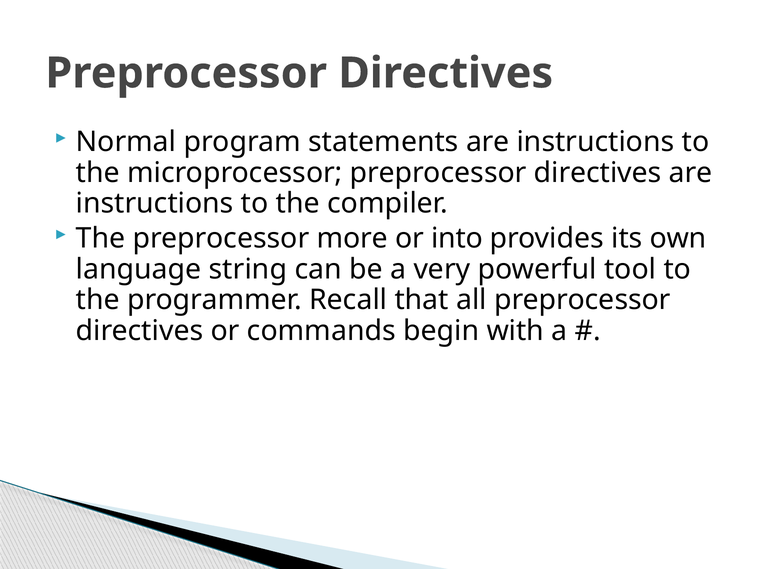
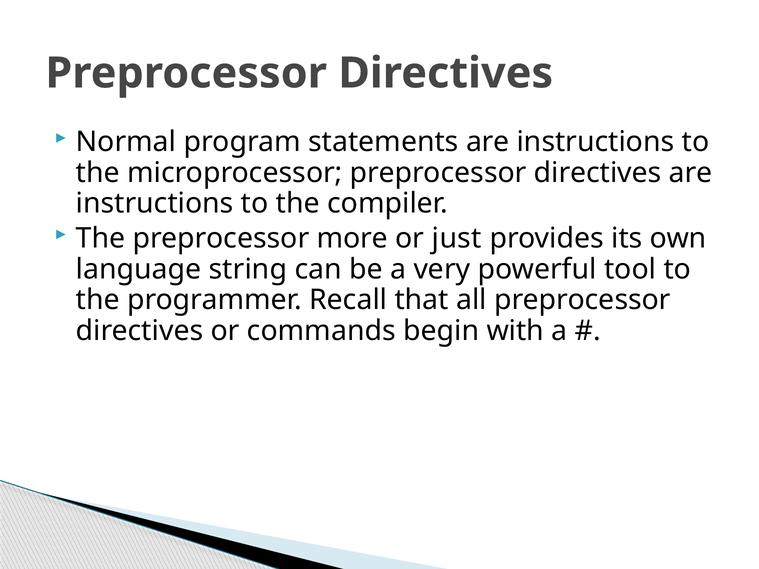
into: into -> just (457, 238)
